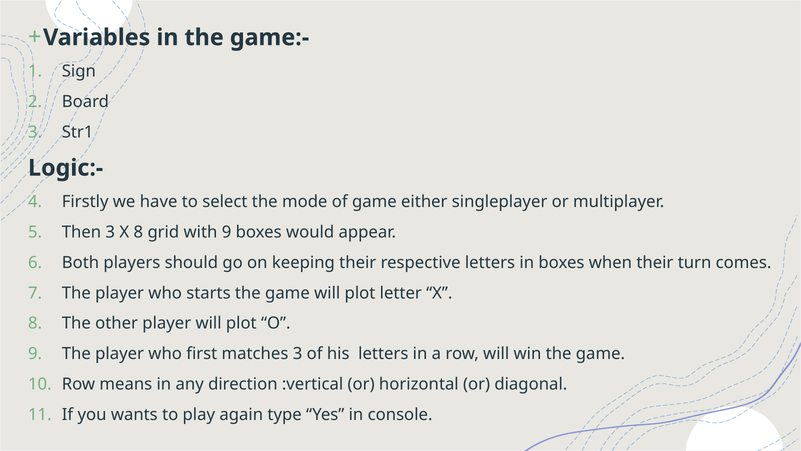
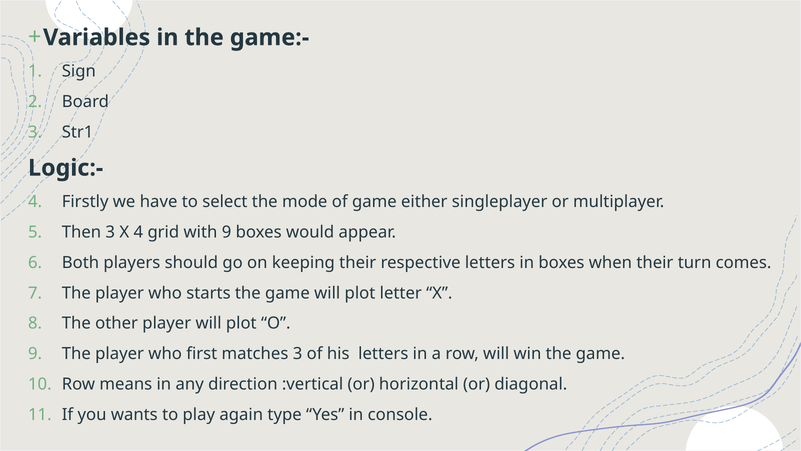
3 X 8: 8 -> 4 (138, 232)
